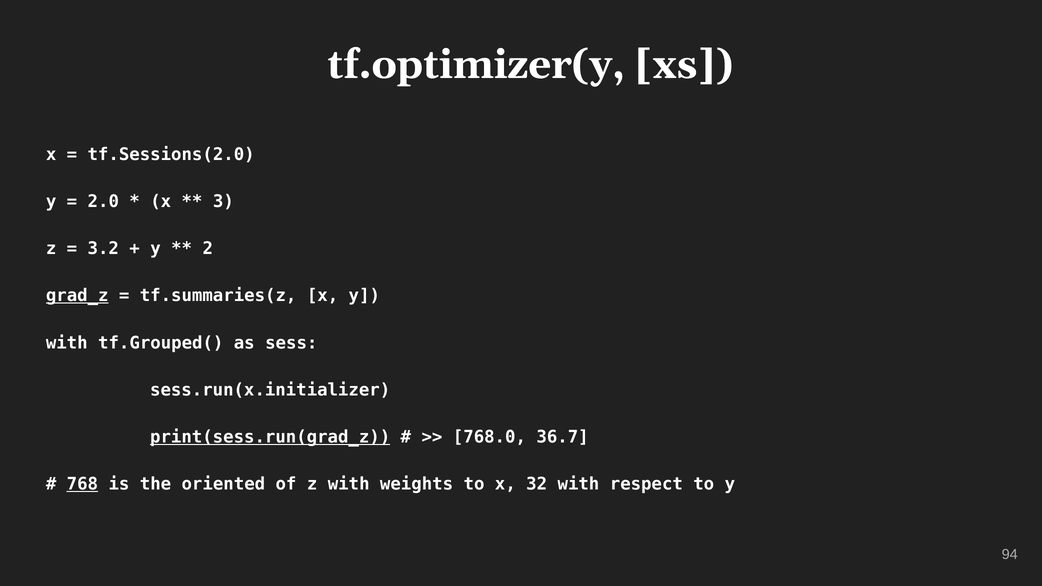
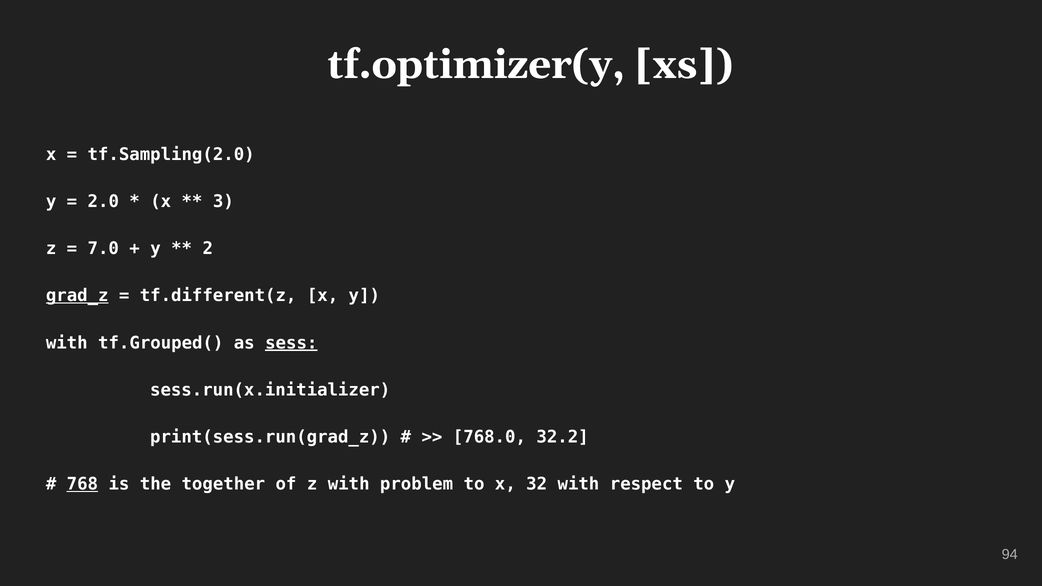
tf.Sessions(2.0: tf.Sessions(2.0 -> tf.Sampling(2.0 (171, 155)
3.2: 3.2 -> 7.0 (103, 249)
tf.summaries(z: tf.summaries(z -> tf.different(z (218, 296)
sess underline: none -> present (291, 343)
print(sess.run(grad_z underline: present -> none (270, 437)
36.7: 36.7 -> 32.2 (563, 437)
oriented: oriented -> together (223, 484)
weights: weights -> problem (417, 484)
